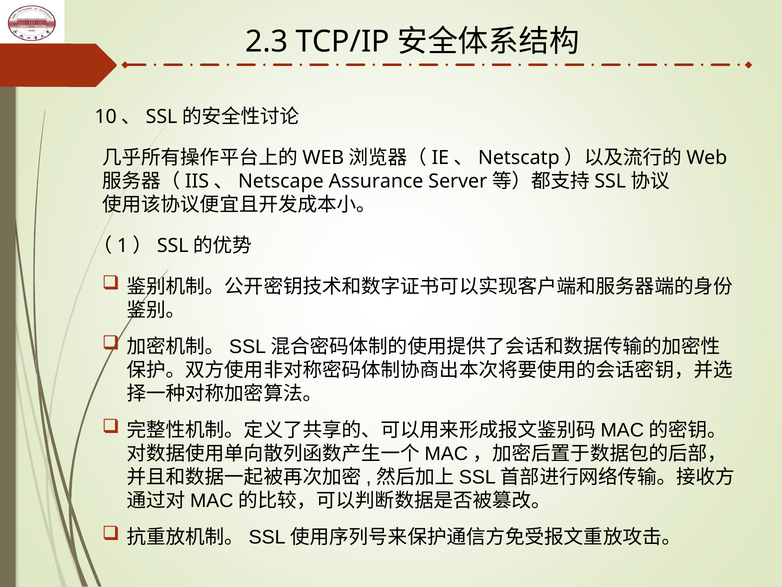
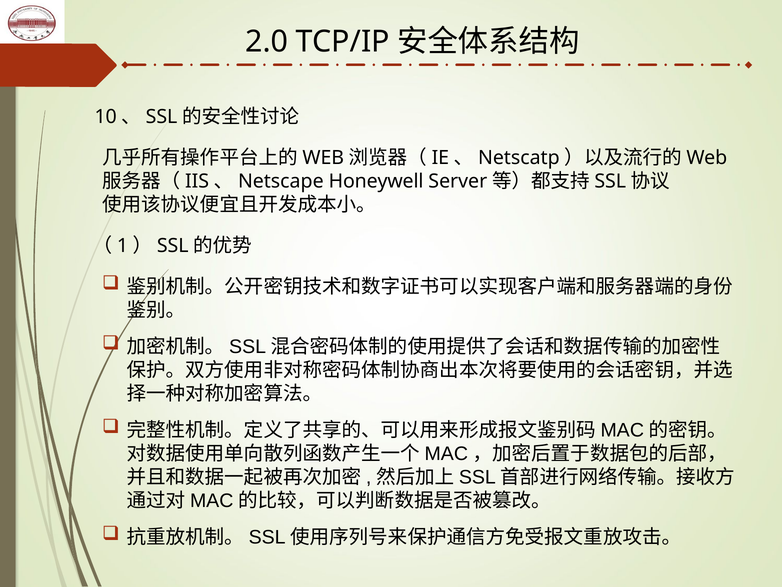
2.3: 2.3 -> 2.0 (267, 42)
Assurance: Assurance -> Honeywell (376, 181)
